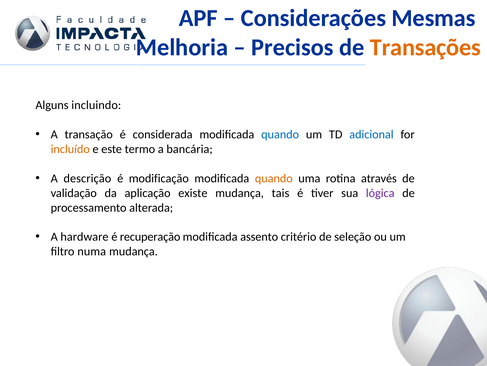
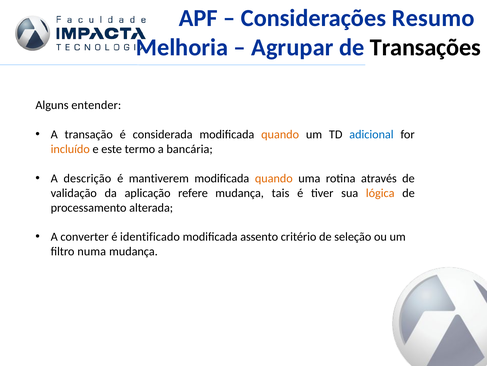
Mesmas: Mesmas -> Resumo (433, 18)
Precisos: Precisos -> Agrupar (292, 47)
Transações colour: orange -> black (425, 47)
incluindo: incluindo -> entender (96, 105)
quando colour: blue -> orange (280, 134)
modificação: modificação -> mantiverem (159, 178)
existe: existe -> refere (193, 193)
lógica colour: purple -> orange (380, 193)
hardware: hardware -> converter (84, 236)
recuperação: recuperação -> identificado (150, 236)
